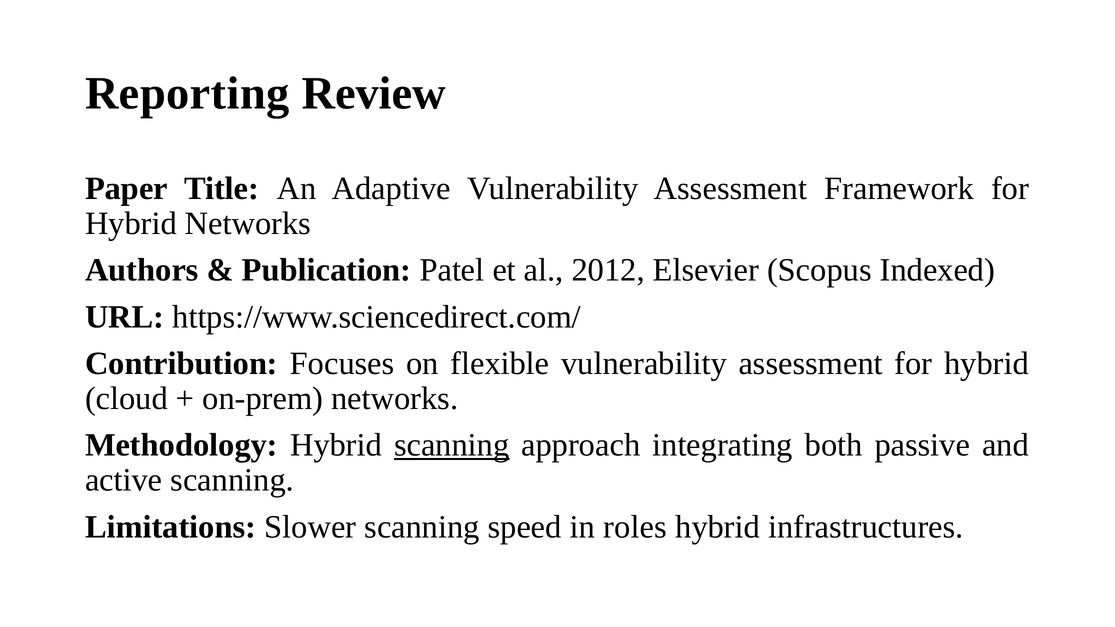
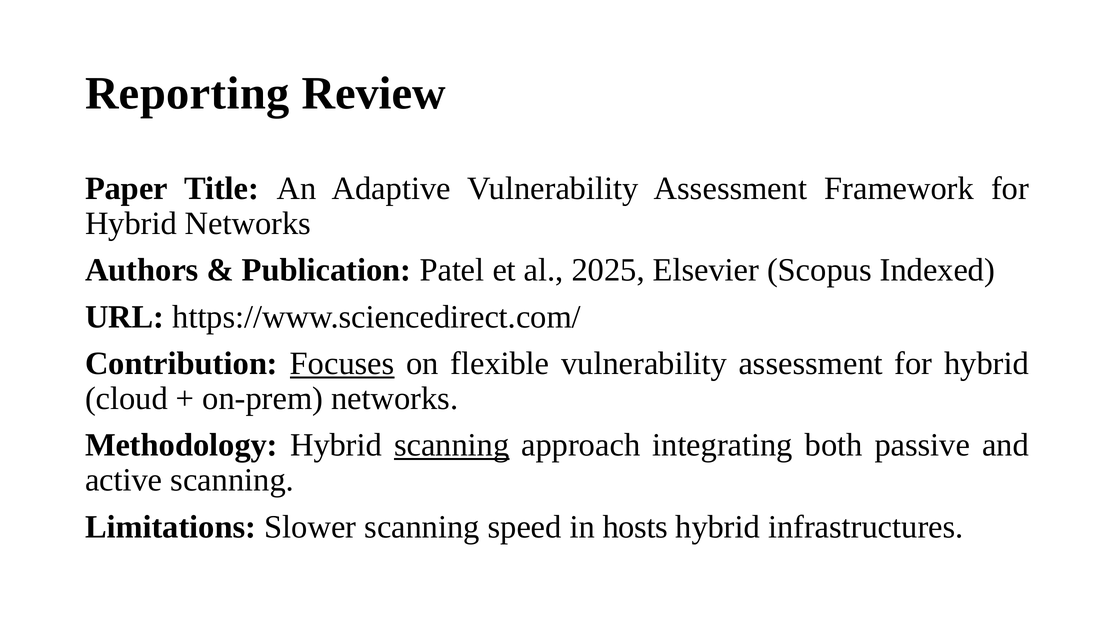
2012: 2012 -> 2025 (608, 270)
Focuses underline: none -> present (342, 364)
roles: roles -> hosts (635, 527)
